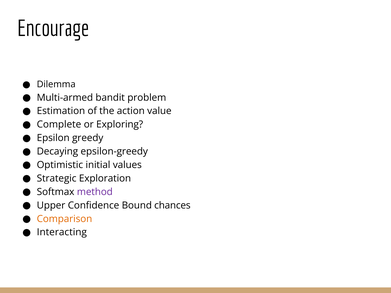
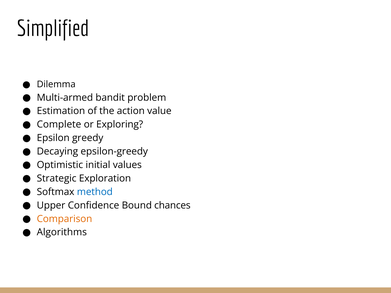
Encourage: Encourage -> Simplified (53, 29)
method colour: purple -> blue (95, 192)
Interacting: Interacting -> Algorithms (62, 232)
